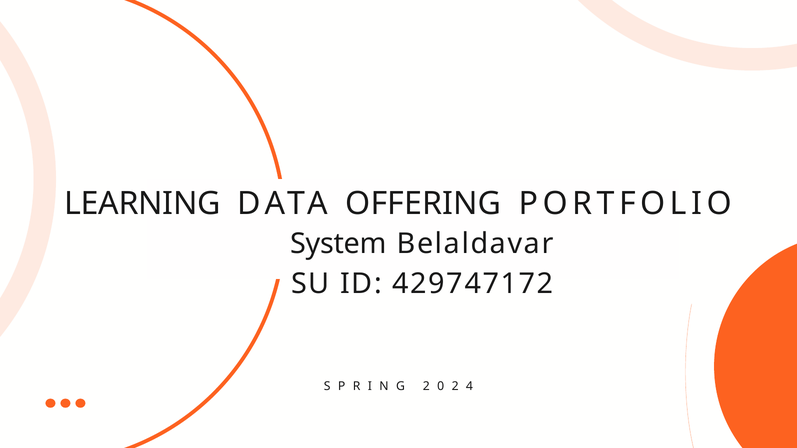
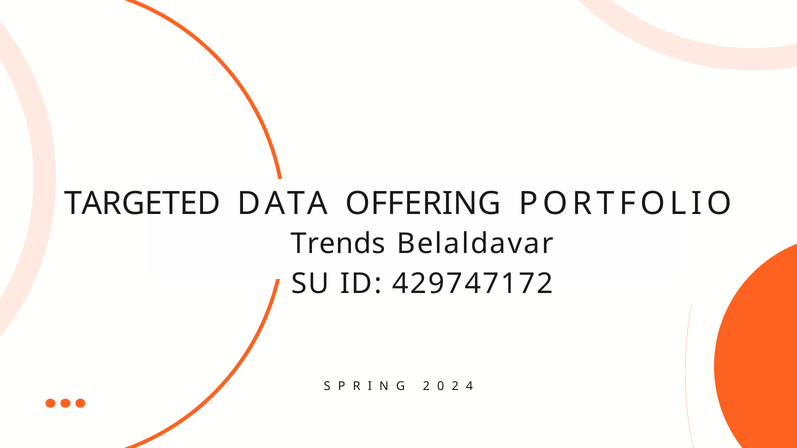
LEARNING: LEARNING -> TARGETED (142, 204)
System: System -> Trends (338, 244)
